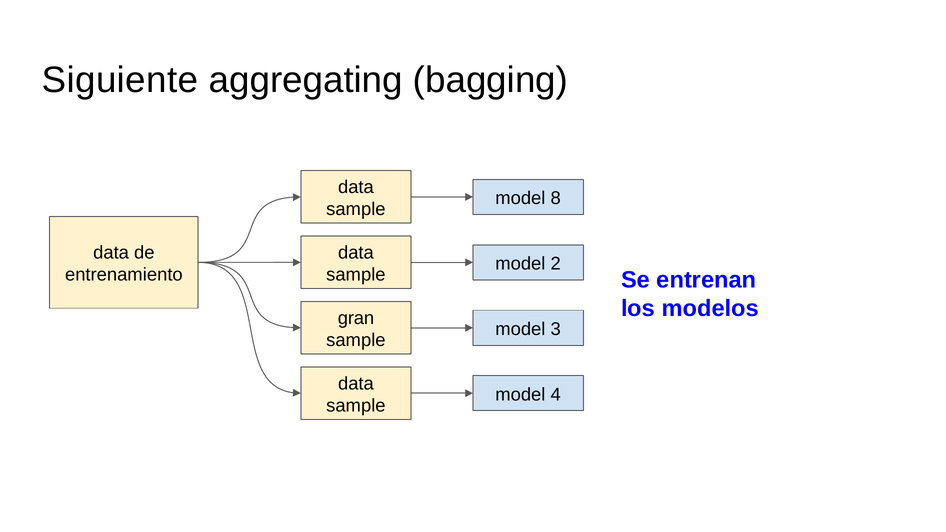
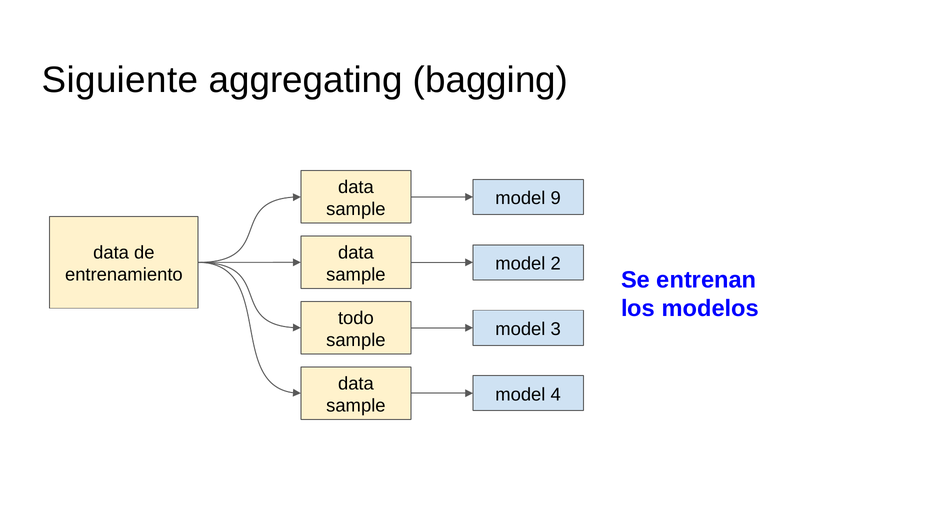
8: 8 -> 9 (556, 198)
gran: gran -> todo (356, 318)
